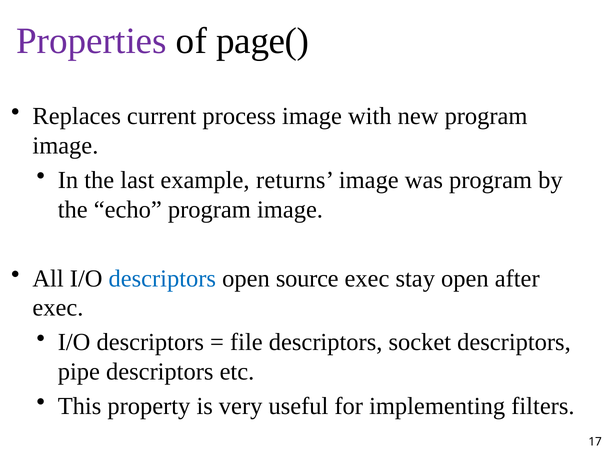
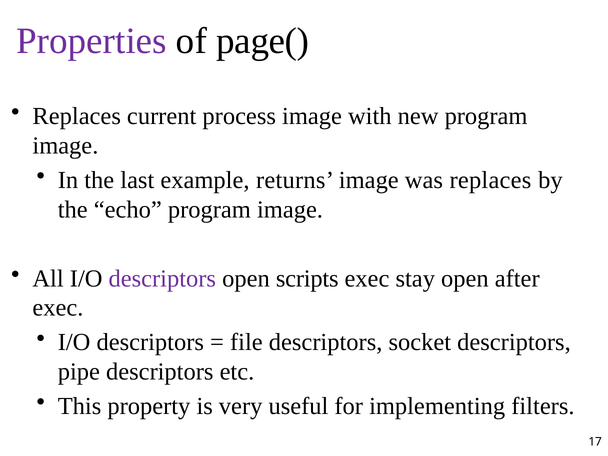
was program: program -> replaces (490, 180)
descriptors colour: blue -> purple (162, 279)
source: source -> scripts (307, 279)
